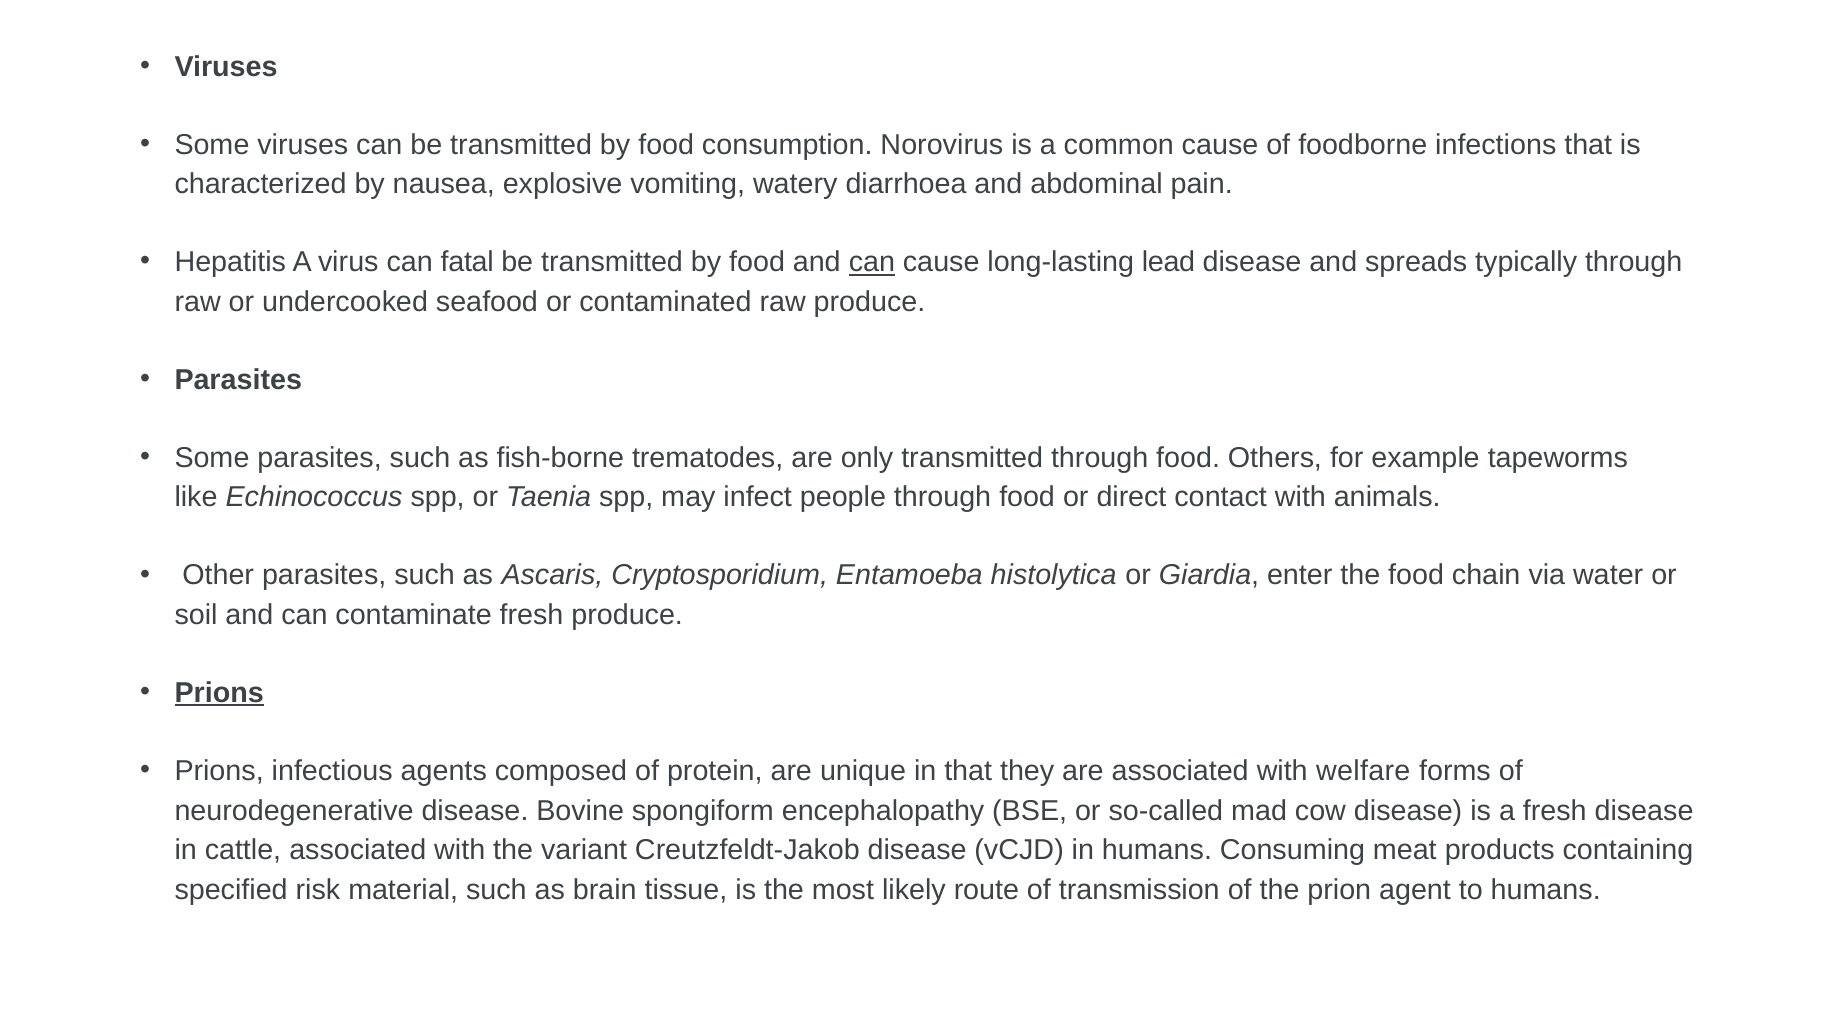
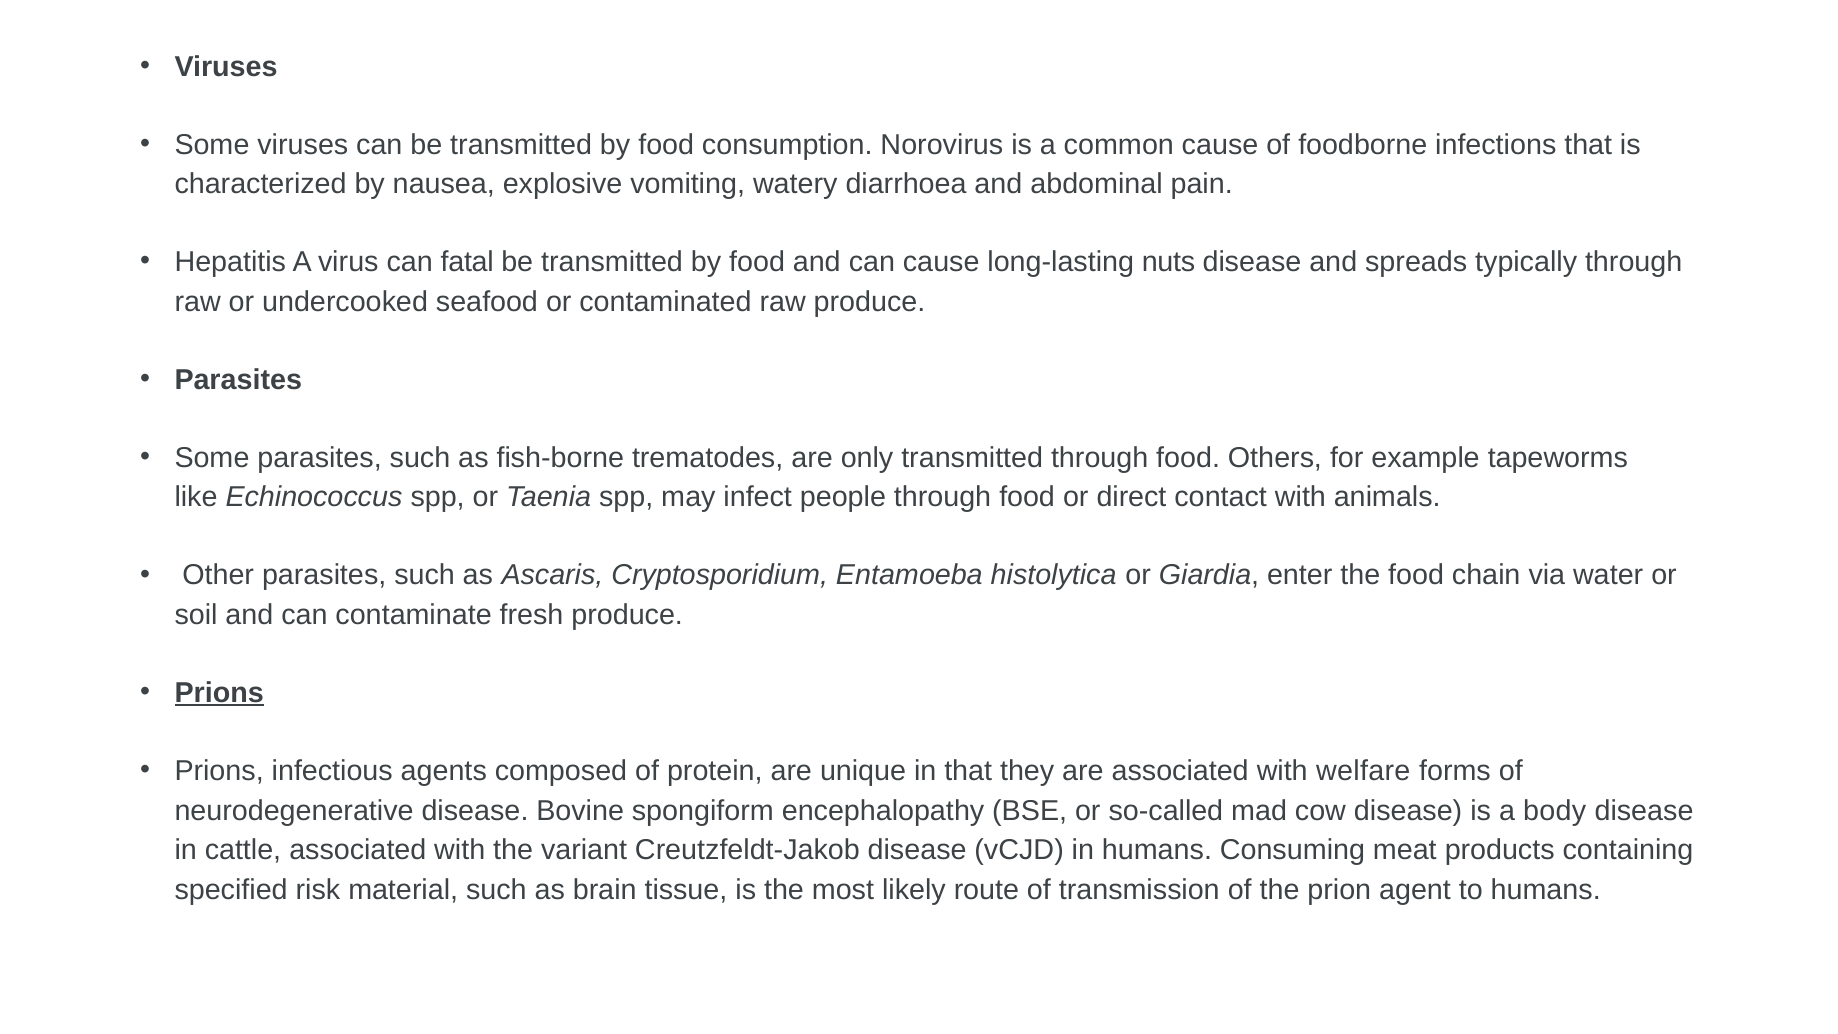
can underline: present -> none (872, 262)
lead: lead -> nuts (1168, 262)
a fresh: fresh -> body (1555, 810)
